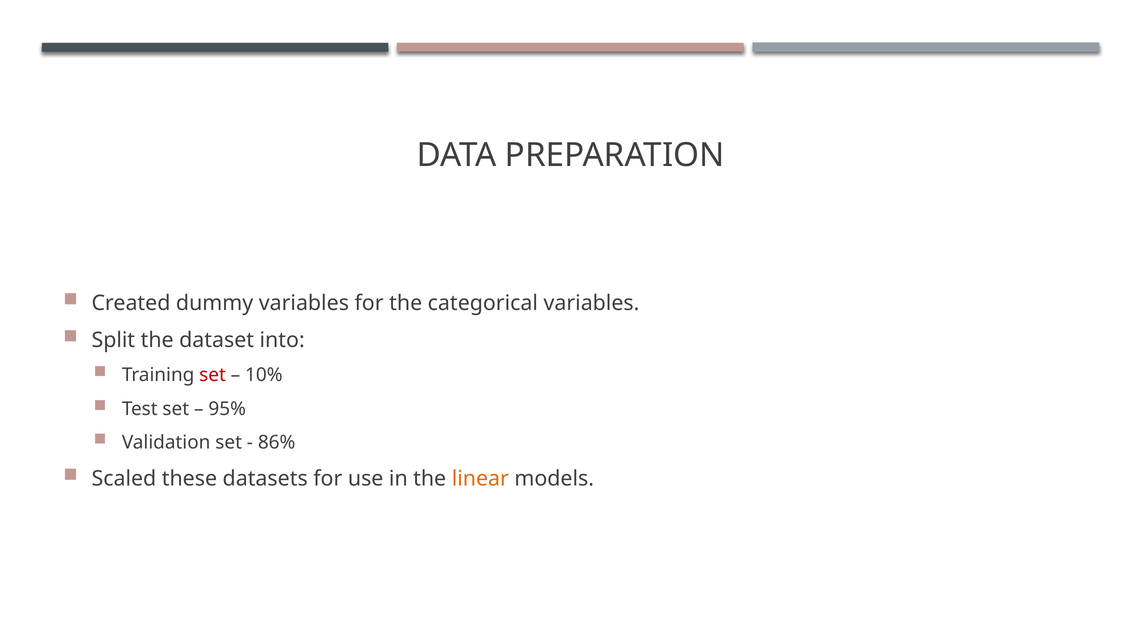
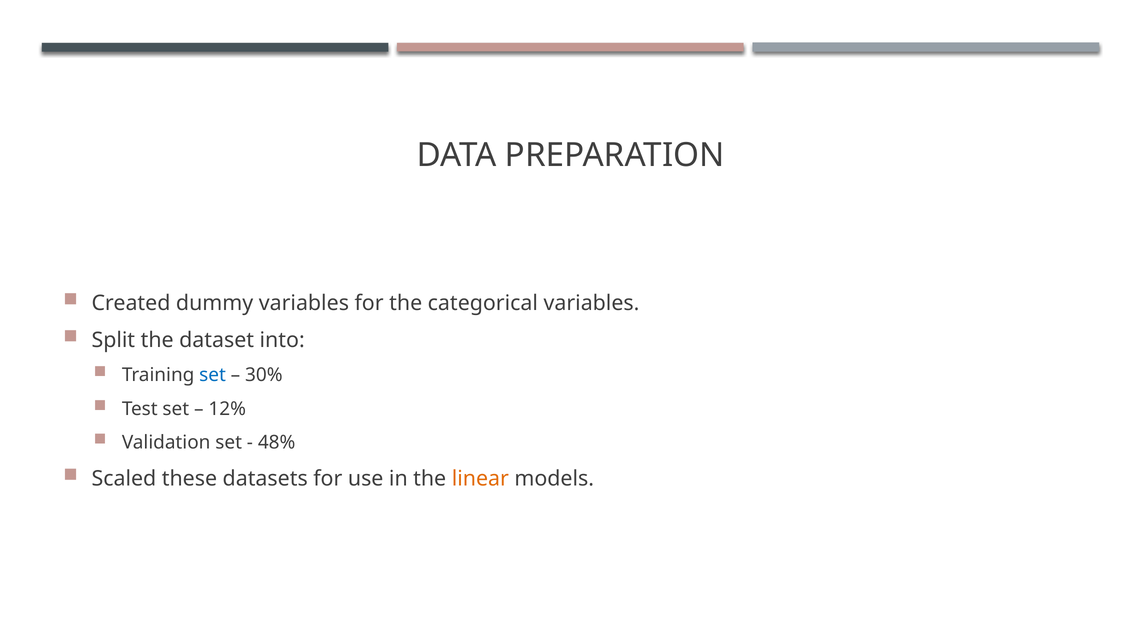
set colour: red -> blue (213, 375)
10%: 10% -> 30% (264, 375)
95%: 95% -> 12% (227, 409)
86%: 86% -> 48% (277, 442)
